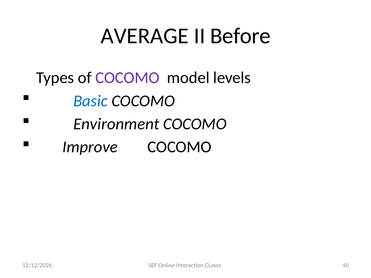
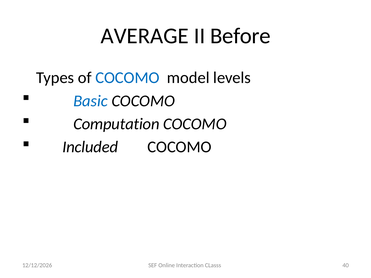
COCOMO colour: purple -> blue (127, 78)
Environment: Environment -> Computation (116, 124)
Improve: Improve -> Included (90, 147)
